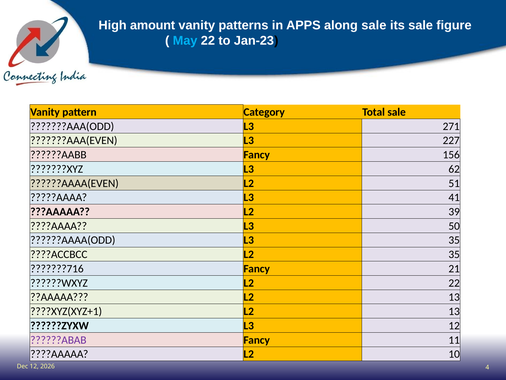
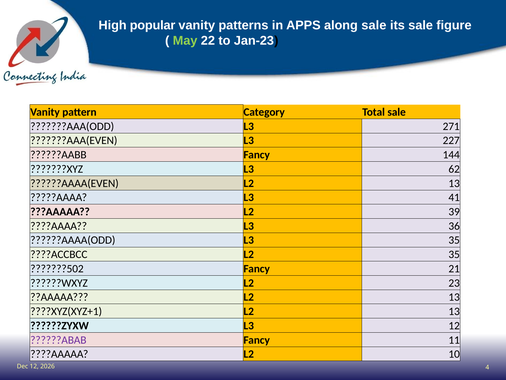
amount: amount -> popular (153, 25)
May colour: light blue -> light green (185, 41)
156: 156 -> 144 (451, 155)
??????AAAA(EVEN L2 51: 51 -> 13 (454, 183)
50: 50 -> 36 (454, 226)
???????716: ???????716 -> ???????502 (57, 268)
L2 22: 22 -> 23 (454, 283)
